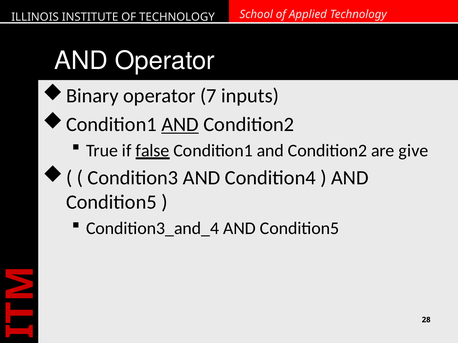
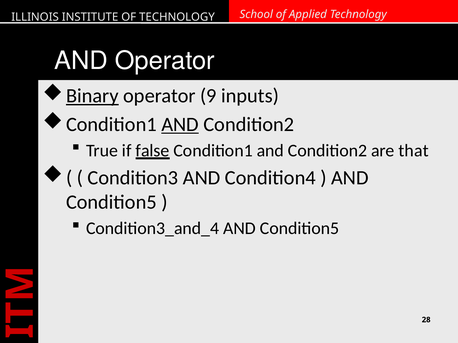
Binary underline: none -> present (92, 96)
7: 7 -> 9 (208, 96)
give: give -> that (414, 151)
